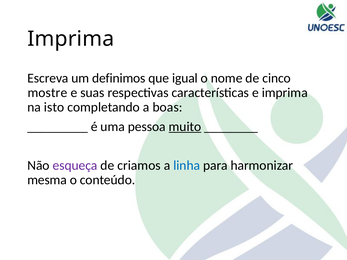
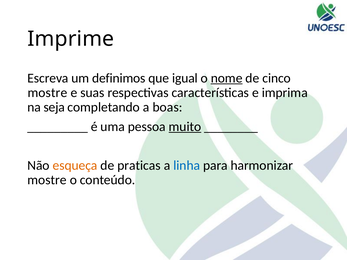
Imprima: Imprima -> Imprime (71, 39)
nome underline: none -> present (227, 78)
isto: isto -> seja (54, 107)
esqueça colour: purple -> orange (75, 166)
criamos: criamos -> praticas (139, 166)
mesma: mesma -> mostre (47, 180)
